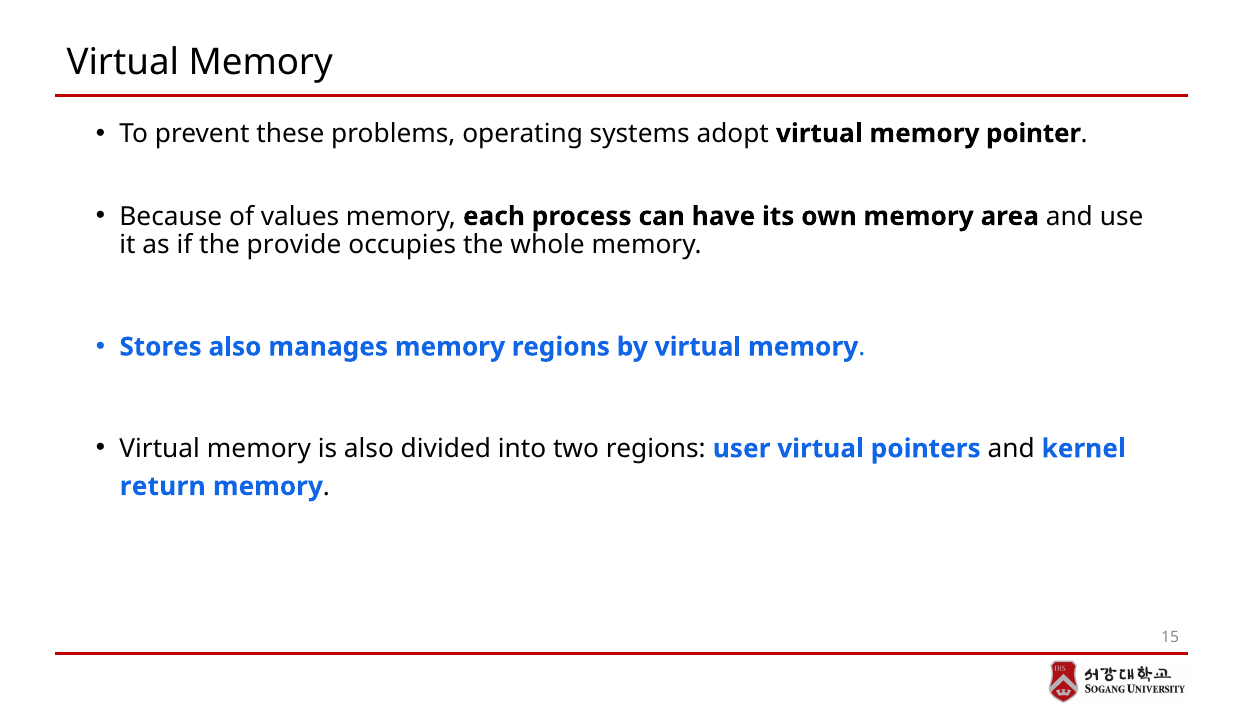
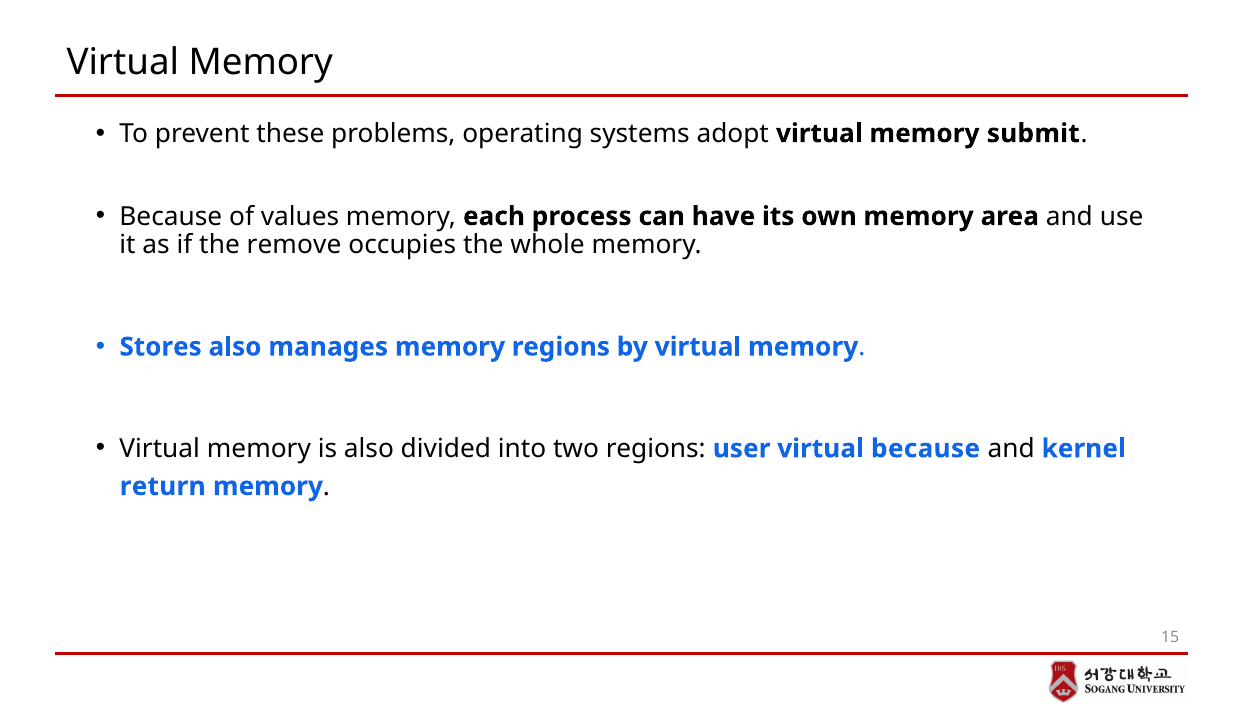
pointer: pointer -> submit (1033, 134)
provide: provide -> remove (294, 245)
virtual pointers: pointers -> because (926, 449)
